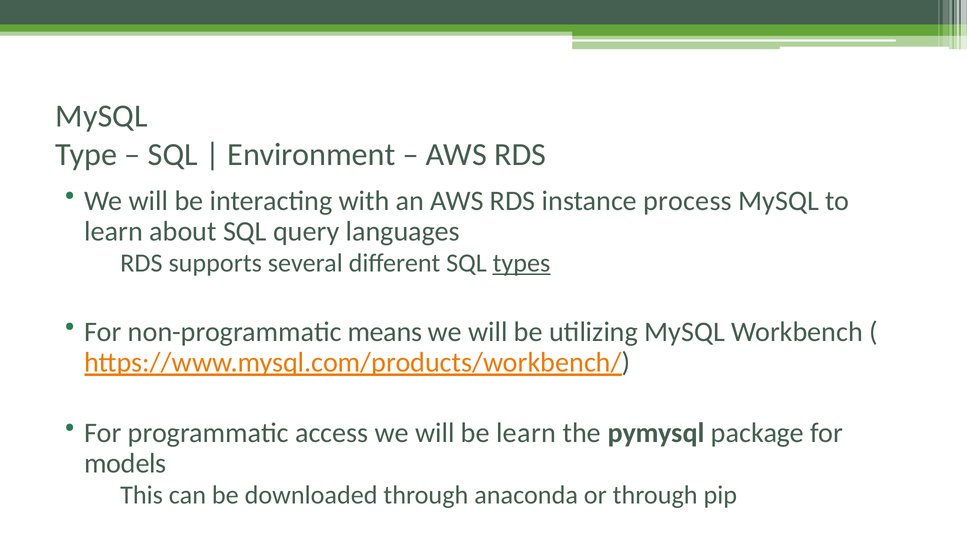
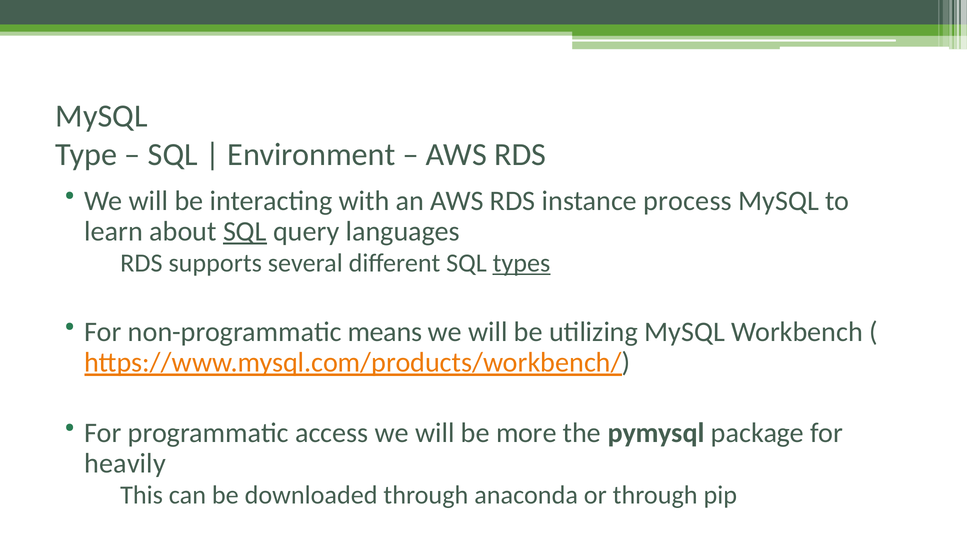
SQL underline: none -> present (245, 231)
be learn: learn -> more (526, 433)
models: models -> heavily (125, 463)
